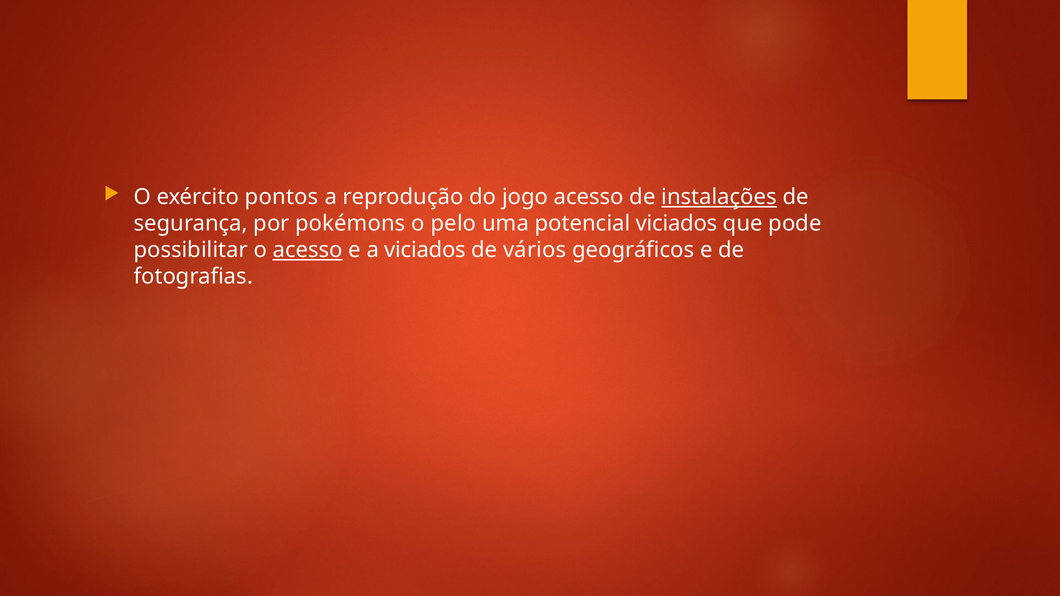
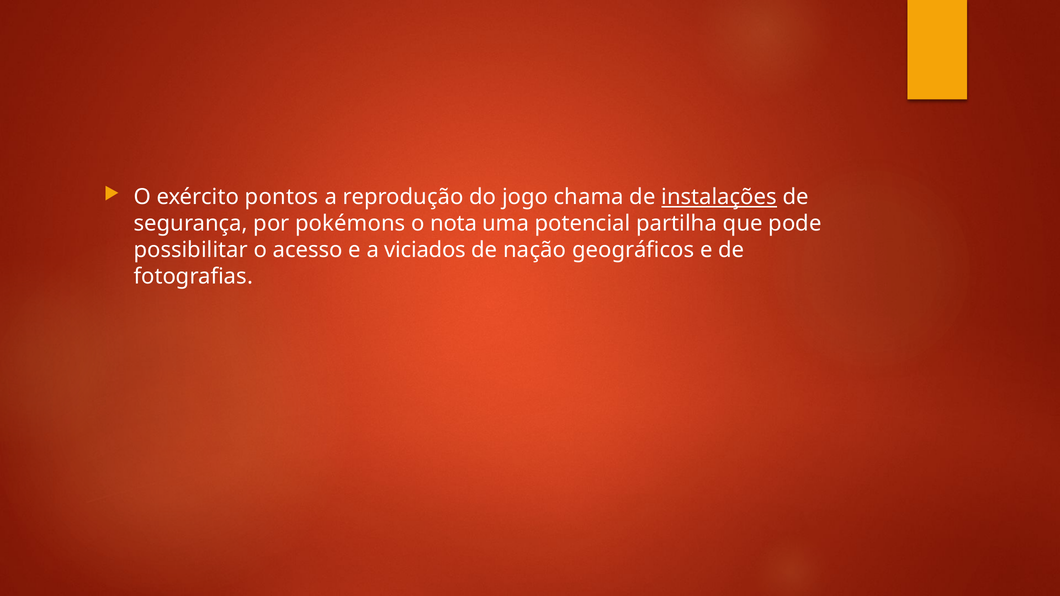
jogo acesso: acesso -> chama (589, 197)
pelo: pelo -> nota (454, 224)
potencial viciados: viciados -> partilha (677, 224)
acesso underline: present -> none (308, 250)
vários: vários -> nação (535, 250)
